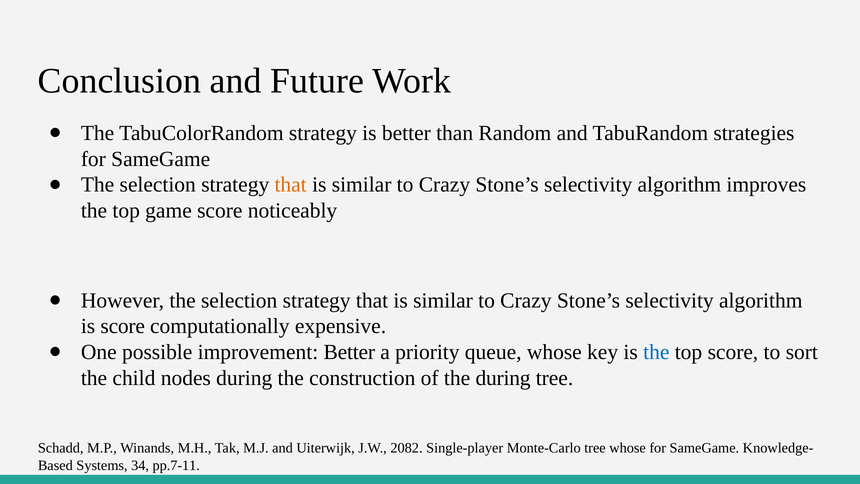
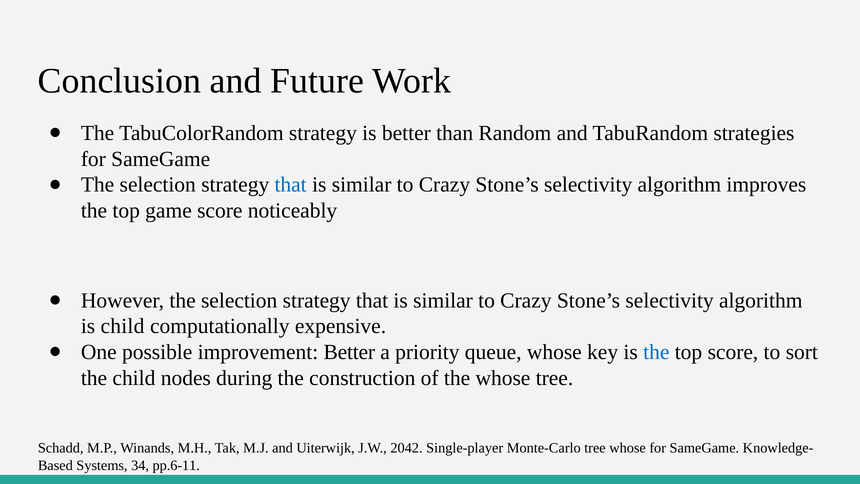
that colour: orange -> blue (291, 185)
is score: score -> child (123, 326)
the during: during -> whose (503, 378)
2082: 2082 -> 2042 (406, 448)
pp.7-11: pp.7-11 -> pp.6-11 (176, 465)
